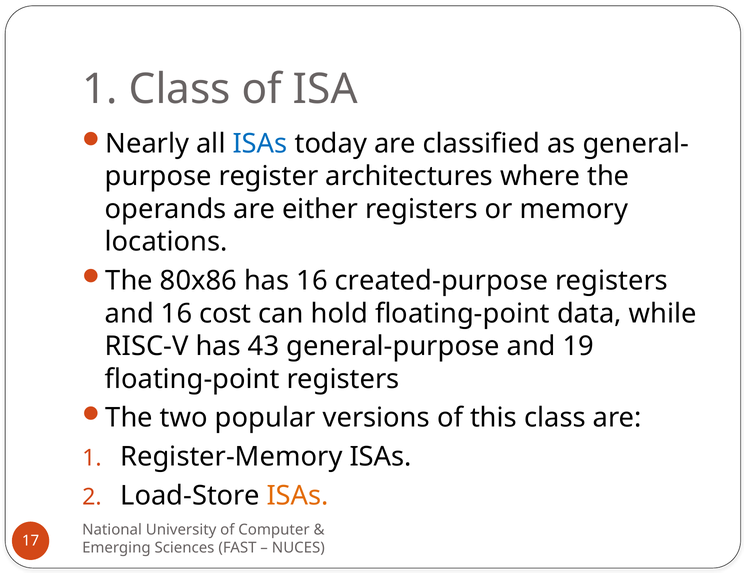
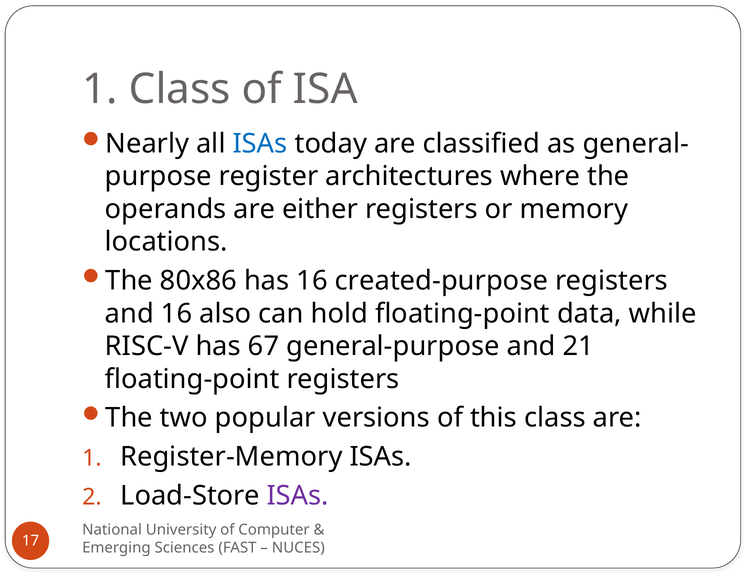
cost: cost -> also (225, 314)
43: 43 -> 67 (264, 347)
19: 19 -> 21 (578, 347)
ISAs colour: orange -> purple (298, 496)
